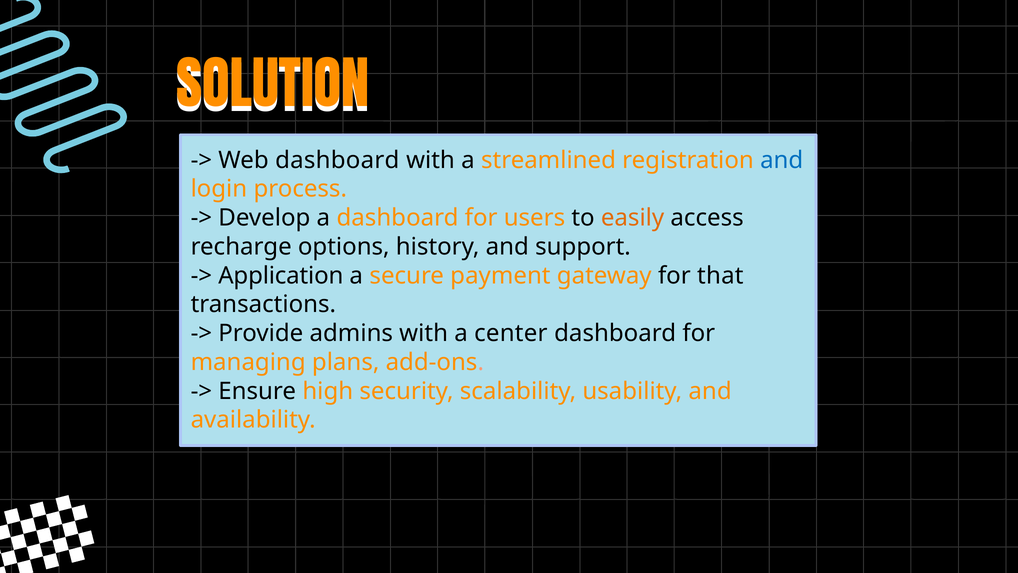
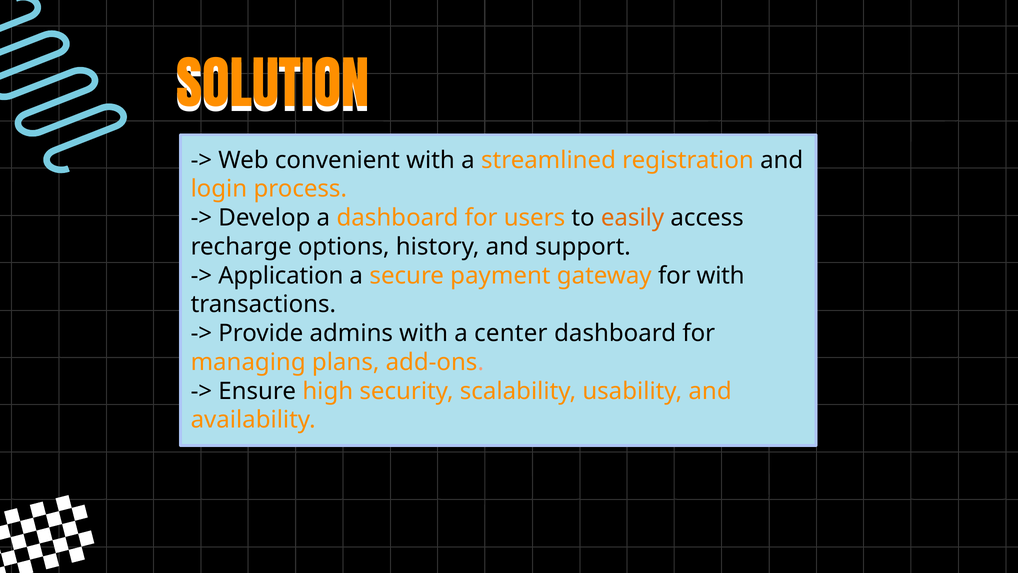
Web dashboard: dashboard -> convenient (337, 160)
and colour: blue -> black (782, 160)
for that: that -> with (721, 275)
